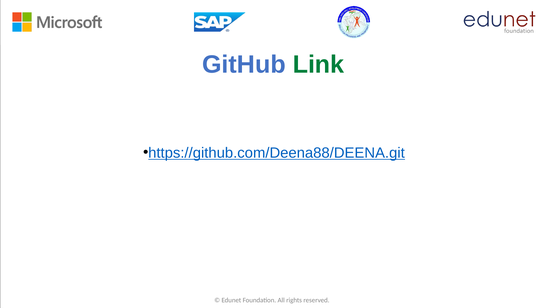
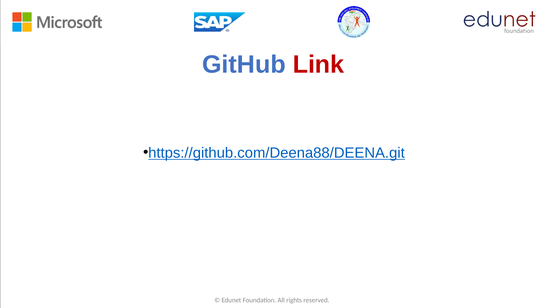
Link colour: green -> red (318, 65)
